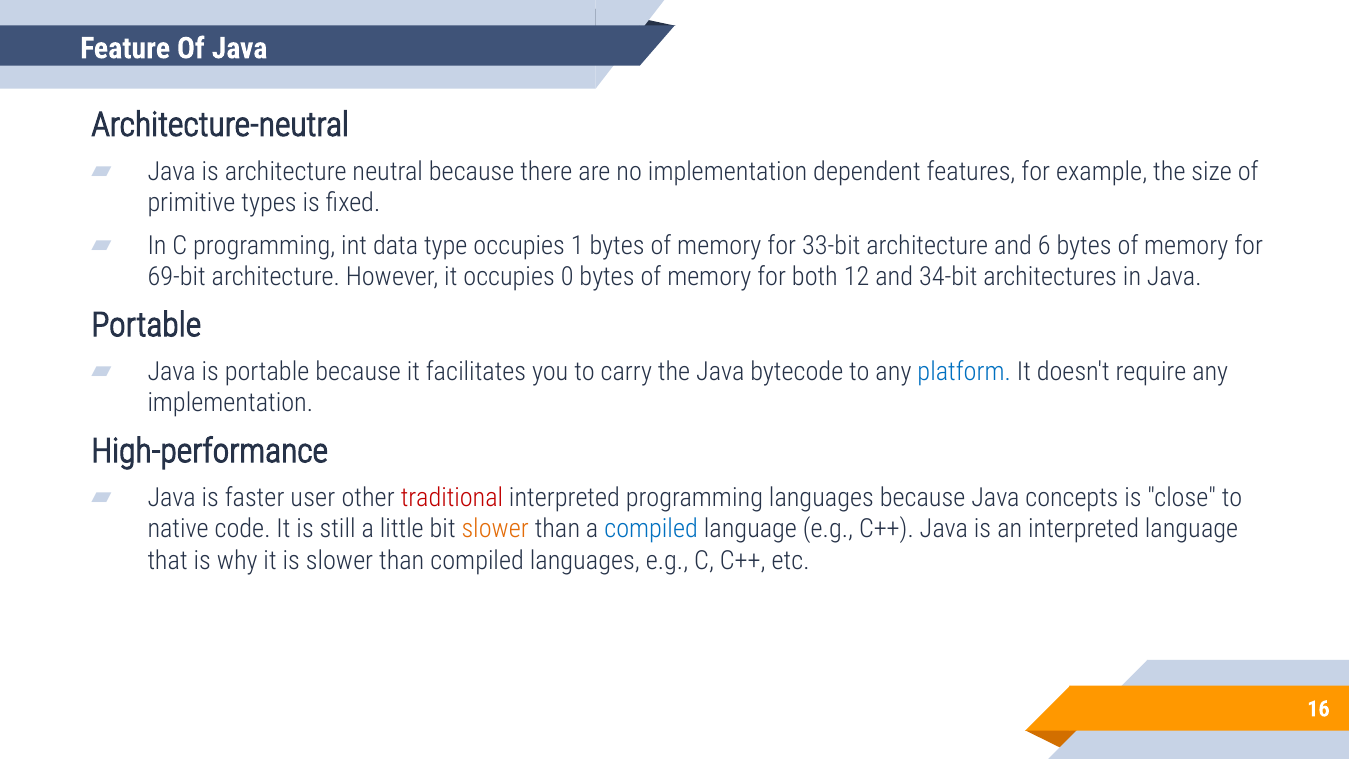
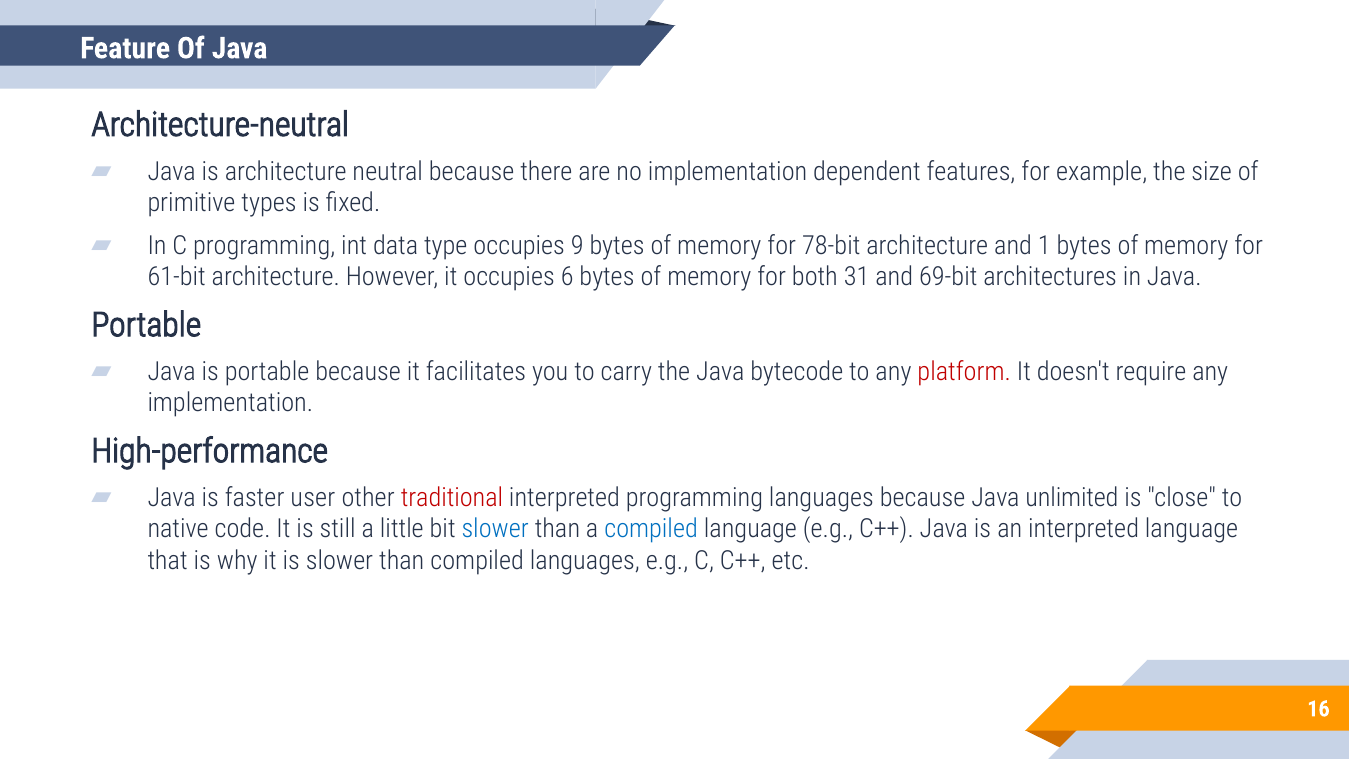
1: 1 -> 9 (577, 246)
33-bit: 33-bit -> 78-bit (831, 246)
6: 6 -> 1 (1044, 246)
69-bit: 69-bit -> 61-bit (177, 277)
0: 0 -> 6 (567, 277)
12: 12 -> 31 (857, 277)
34-bit: 34-bit -> 69-bit (948, 277)
platform colour: blue -> red (964, 372)
concepts: concepts -> unlimited (1072, 498)
slower colour: orange -> blue (495, 529)
